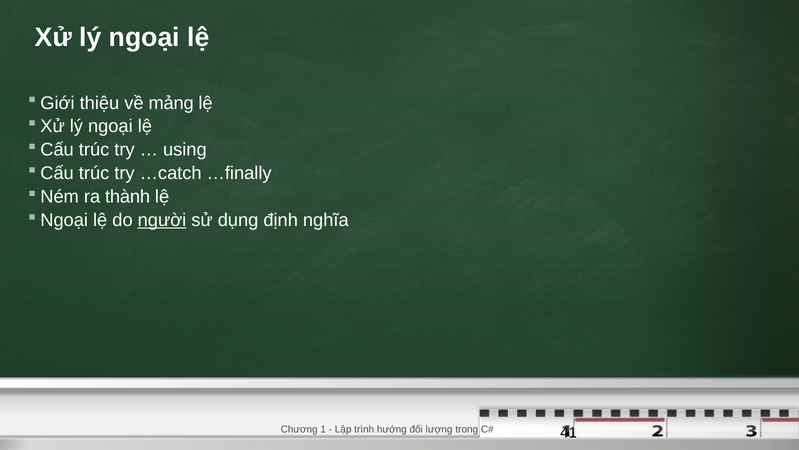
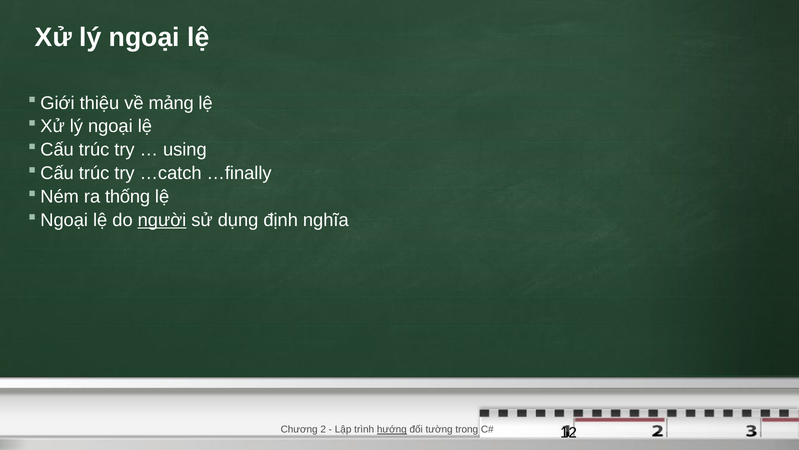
thành: thành -> thống (128, 197)
1: 1 -> 2 (323, 429)
hướng underline: none -> present (392, 429)
lượng: lượng -> tường (439, 429)
41: 41 -> 12 (569, 432)
